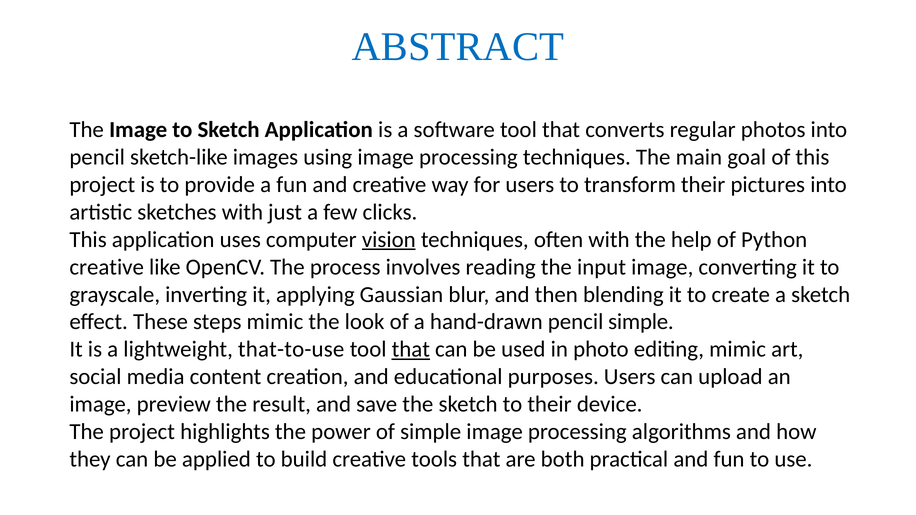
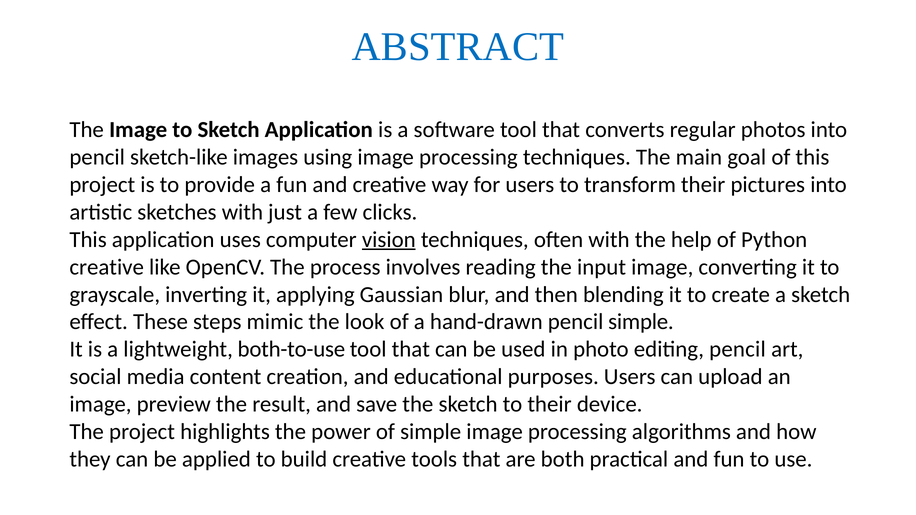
that-to-use: that-to-use -> both-to-use (291, 350)
that underline: present -> none (411, 350)
editing mimic: mimic -> pencil (737, 350)
